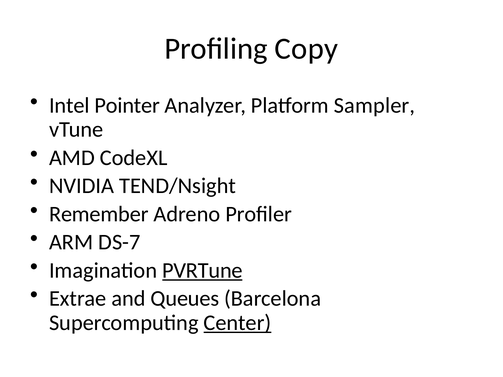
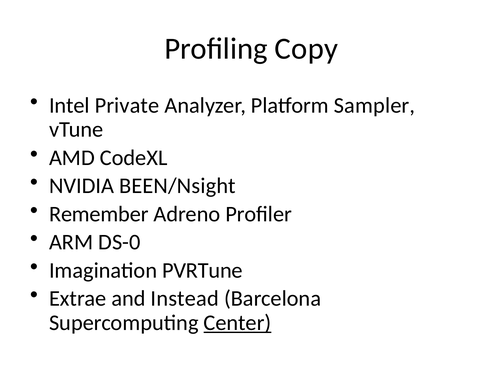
Pointer: Pointer -> Private (127, 106)
TEND/Nsight: TEND/Nsight -> BEEN/Nsight (177, 186)
DS-7: DS-7 -> DS-0 (119, 242)
PVRTune underline: present -> none (202, 271)
Queues: Queues -> Instead (185, 299)
